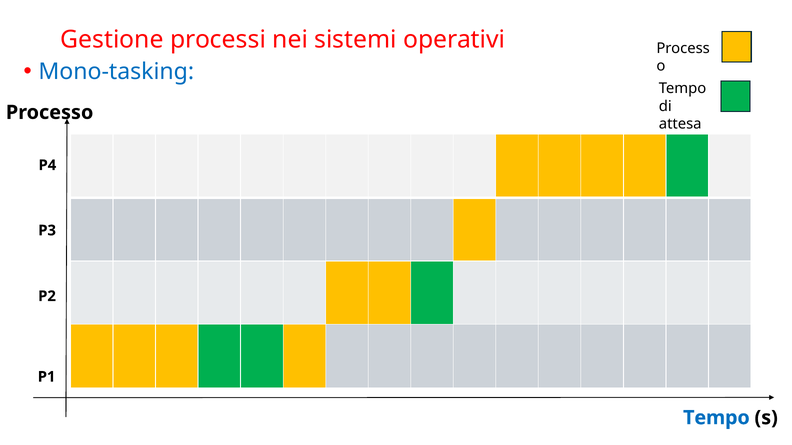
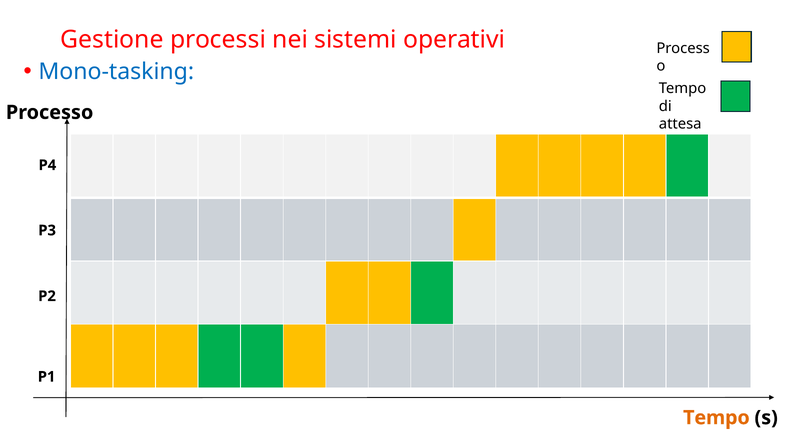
Tempo colour: blue -> orange (716, 418)
